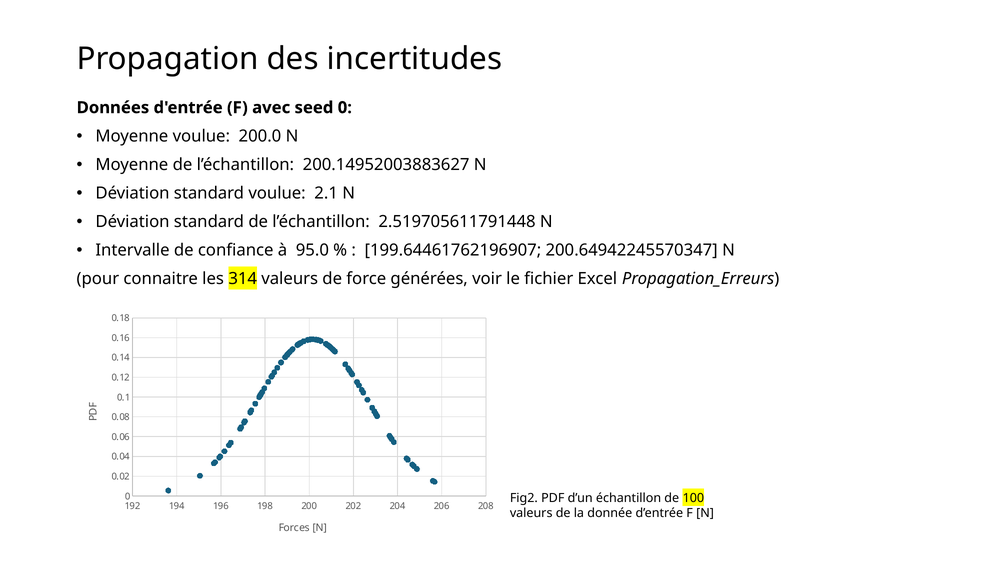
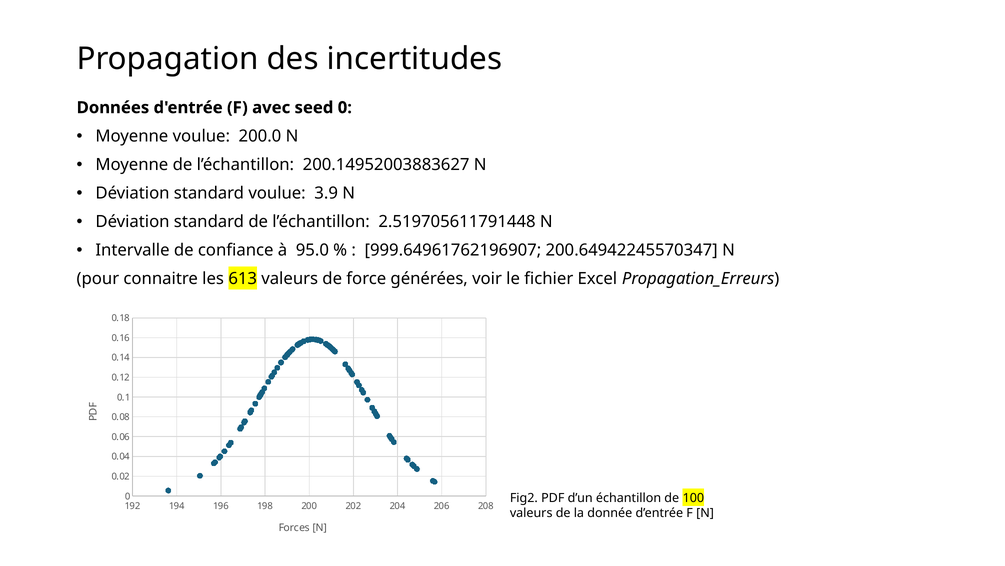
2.1: 2.1 -> 3.9 (326, 193)
199.64461762196907: 199.64461762196907 -> 999.64961762196907 (453, 250)
314: 314 -> 613 (243, 279)
